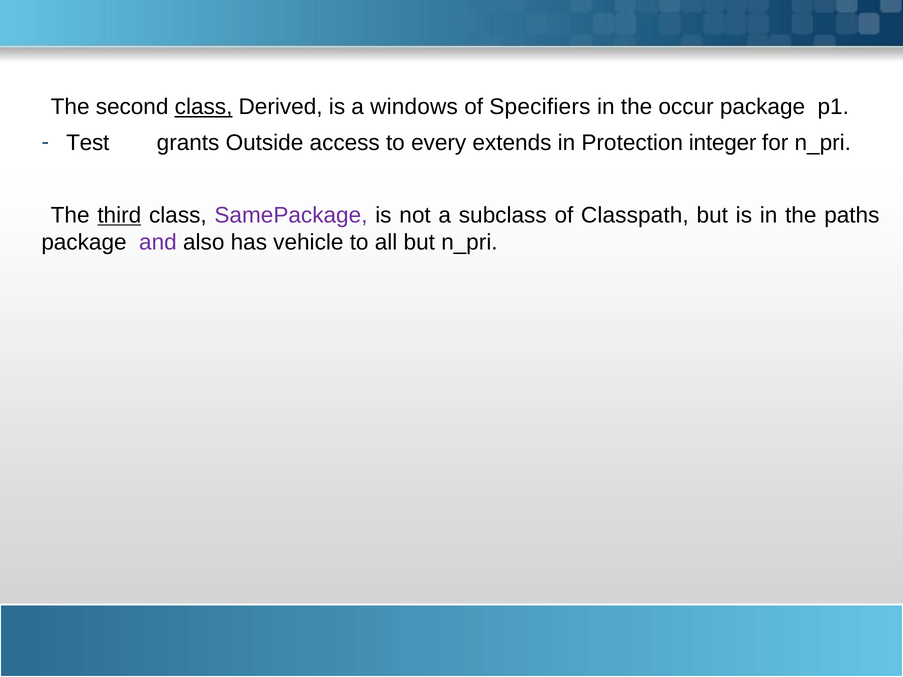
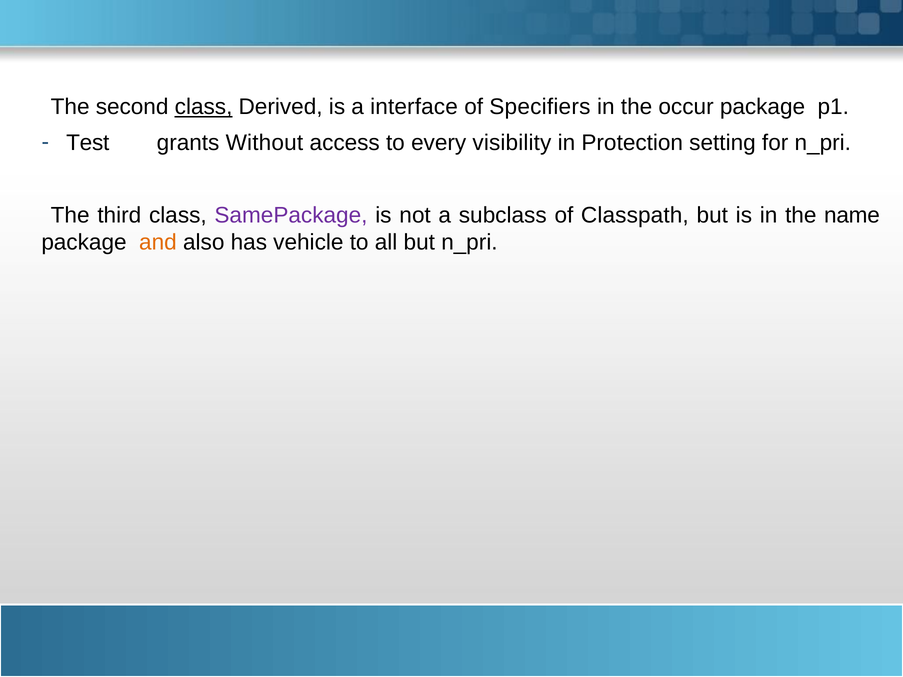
windows: windows -> interface (414, 107)
Outside: Outside -> Without (264, 143)
extends: extends -> visibility (512, 143)
integer: integer -> setting (722, 143)
third underline: present -> none (119, 215)
paths: paths -> name (852, 215)
and colour: purple -> orange (158, 242)
